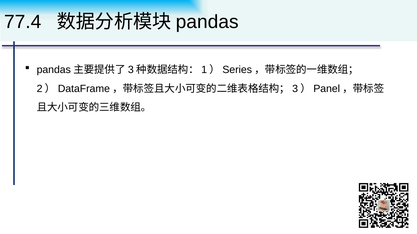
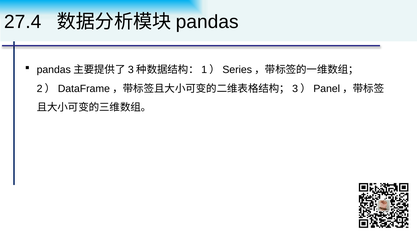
77.4: 77.4 -> 27.4 (23, 22)
